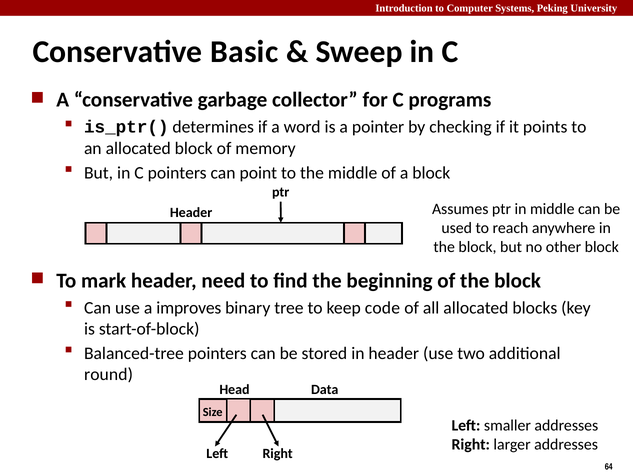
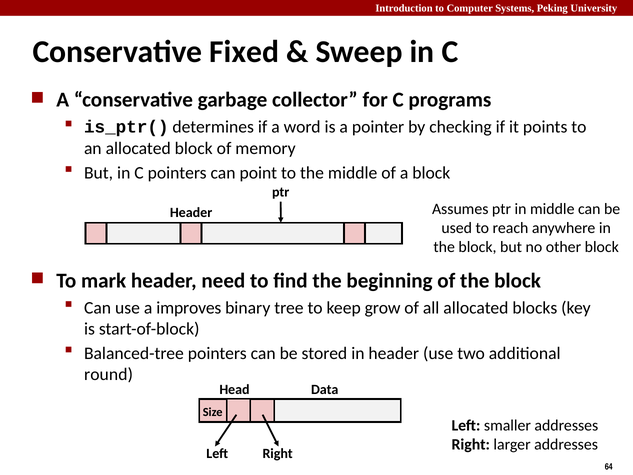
Basic: Basic -> Fixed (244, 52)
code: code -> grow (383, 308)
